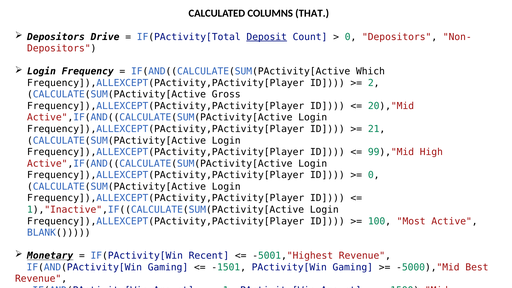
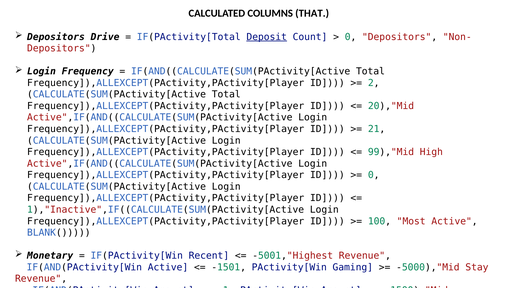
IF(AND((CALCULATE(SUM(PActivity[Active Which: Which -> Total (370, 71)
CALCULATE(SUM(PActivity[Active Gross: Gross -> Total (226, 94)
Monetary underline: present -> none (50, 256)
IF(AND(PActivity[Win Gaming: Gaming -> Active (168, 267)
Best: Best -> Stay (477, 267)
